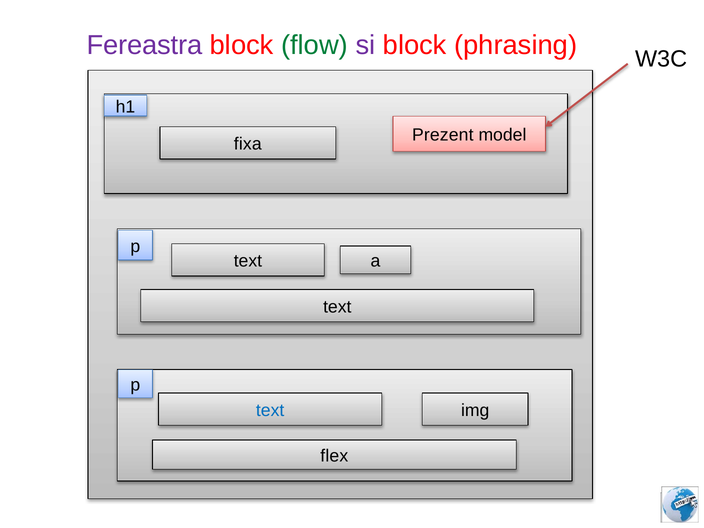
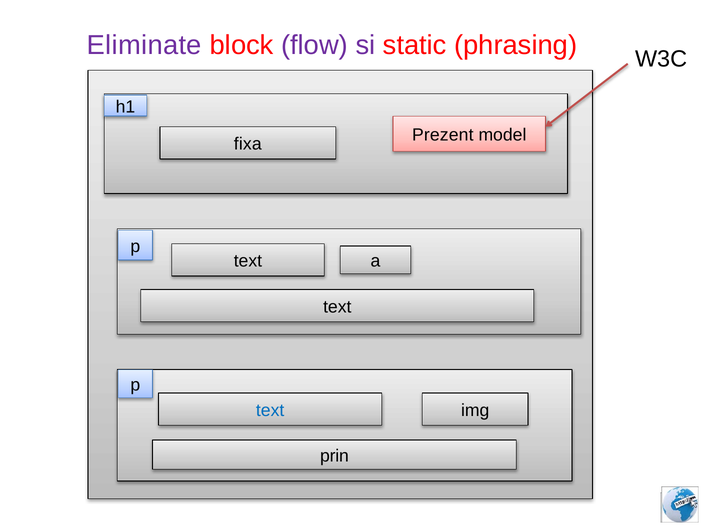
Fereastra: Fereastra -> Eliminate (144, 45)
flow colour: green -> purple (314, 45)
si block: block -> static (415, 45)
flex: flex -> prin (334, 456)
